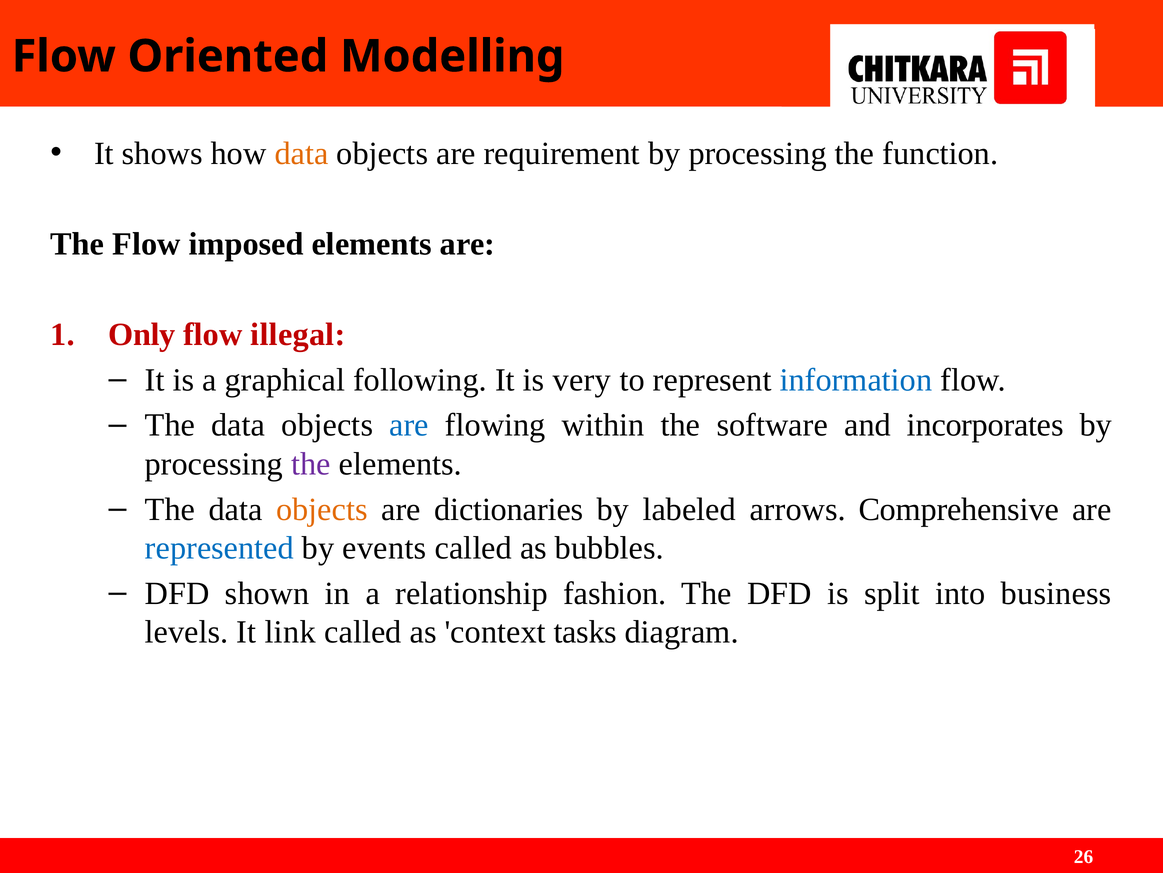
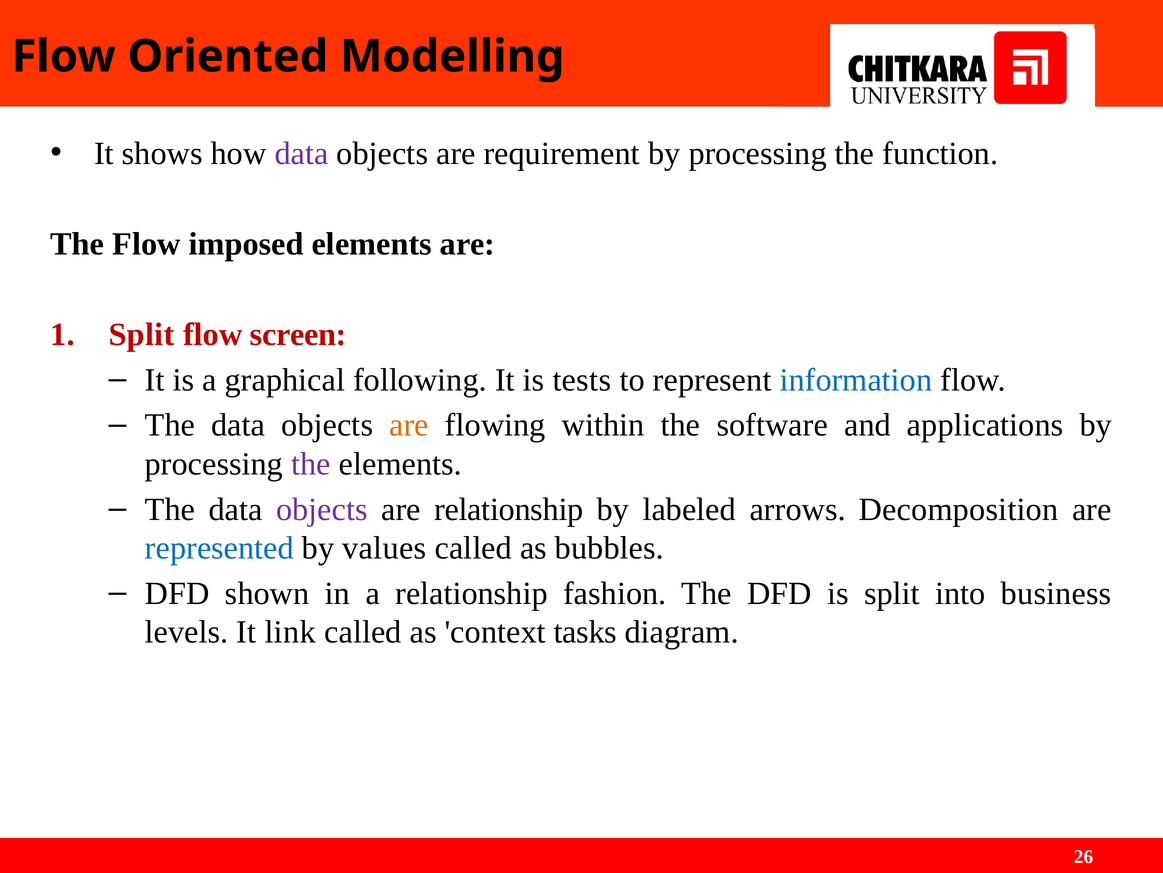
data colour: orange -> purple (301, 153)
Only: Only -> Split (142, 334)
illegal: illegal -> screen (298, 334)
very: very -> tests (582, 380)
are colour: blue -> orange (409, 425)
incorporates: incorporates -> applications (985, 425)
objects colour: orange -> purple (322, 509)
are dictionaries: dictionaries -> relationship (509, 509)
Comprehensive: Comprehensive -> Decomposition (959, 509)
events: events -> values (384, 548)
